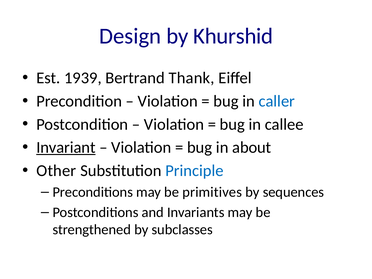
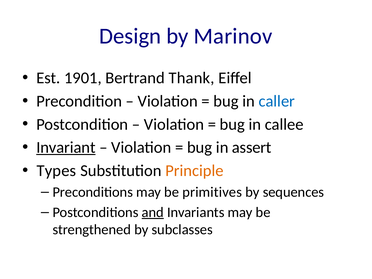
Khurshid: Khurshid -> Marinov (233, 36)
1939: 1939 -> 1901 (83, 78)
about: about -> assert (252, 148)
Other: Other -> Types (56, 171)
Principle colour: blue -> orange (194, 171)
and underline: none -> present (153, 212)
